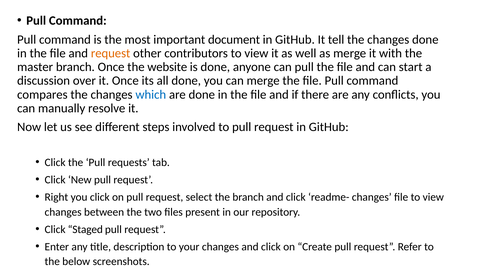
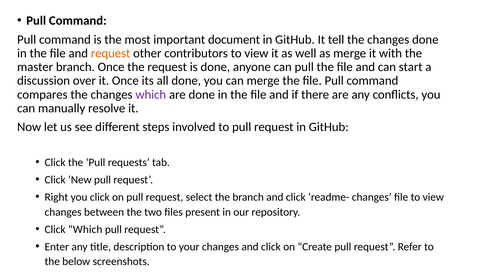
the website: website -> request (167, 67)
which colour: blue -> purple (151, 95)
Click Staged: Staged -> Which (85, 229)
